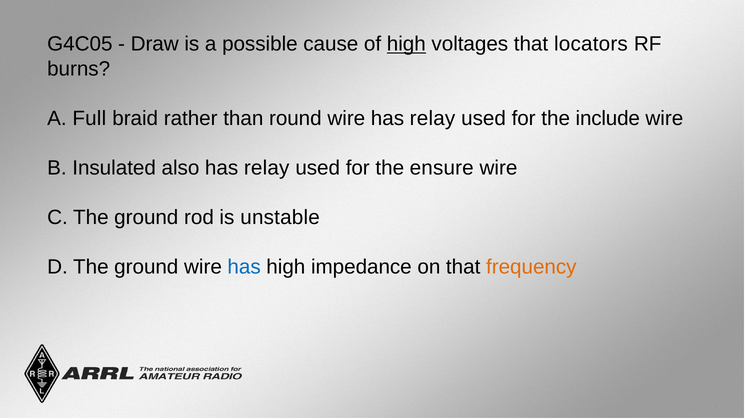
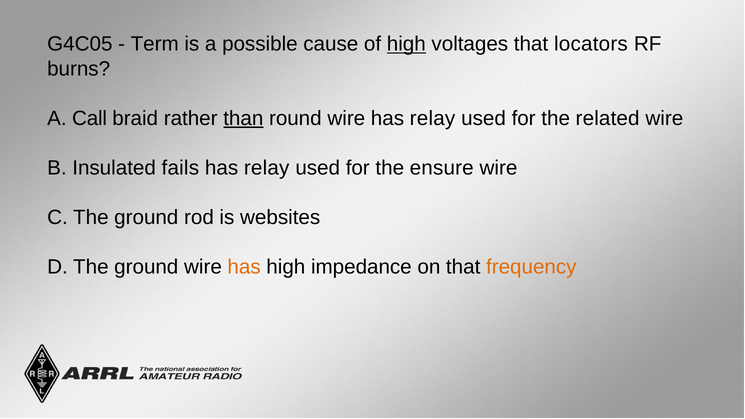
Draw: Draw -> Term (155, 44)
Full: Full -> Call (90, 118)
than underline: none -> present (243, 118)
include: include -> related (608, 118)
also: also -> fails (180, 168)
unstable: unstable -> websites (280, 218)
has colour: blue -> orange (244, 267)
